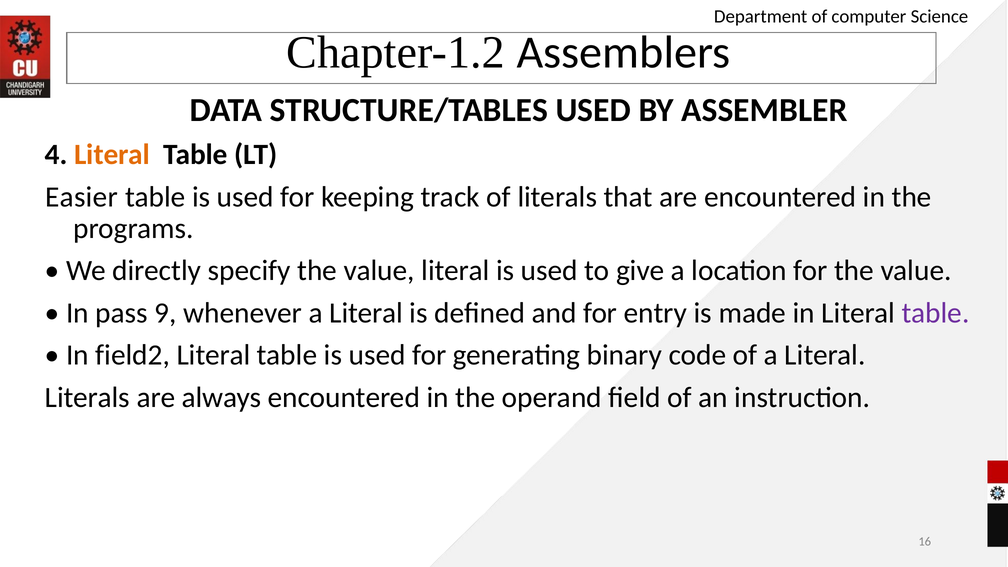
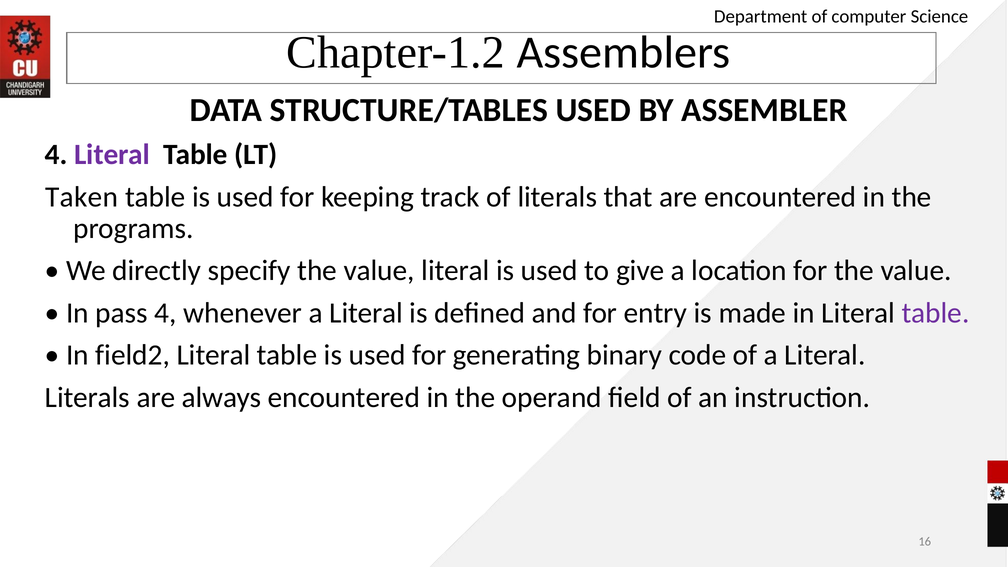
Literal colour: orange -> purple (112, 155)
Easier: Easier -> Taken (82, 197)
pass 9: 9 -> 4 (166, 313)
